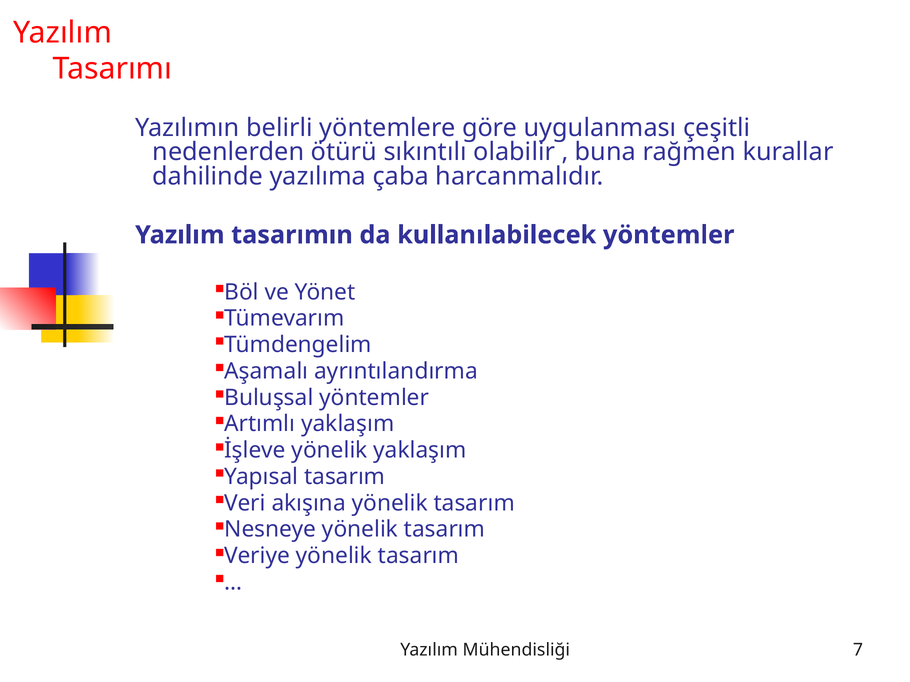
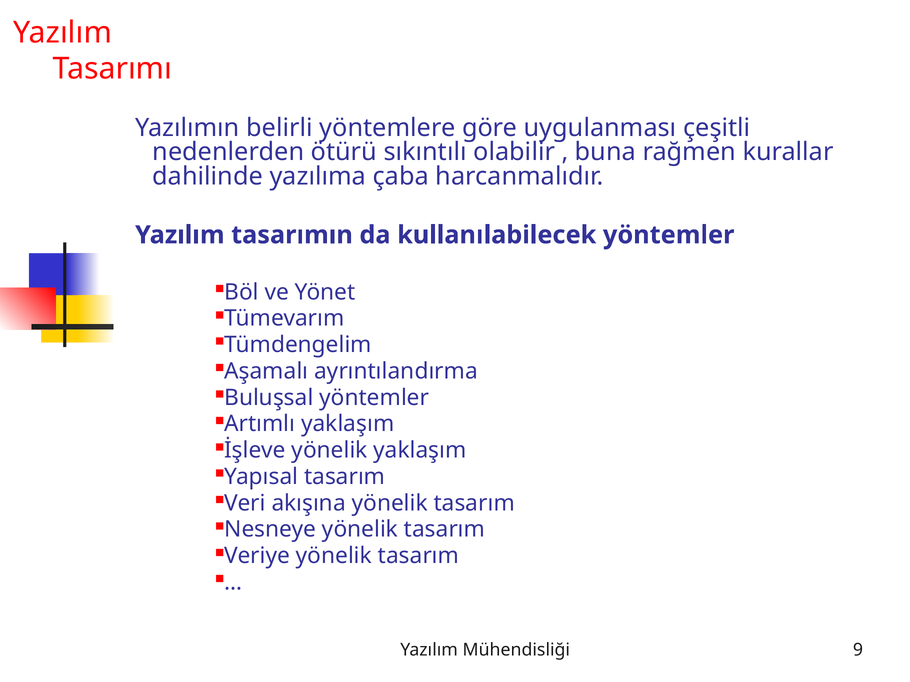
7: 7 -> 9 (858, 651)
